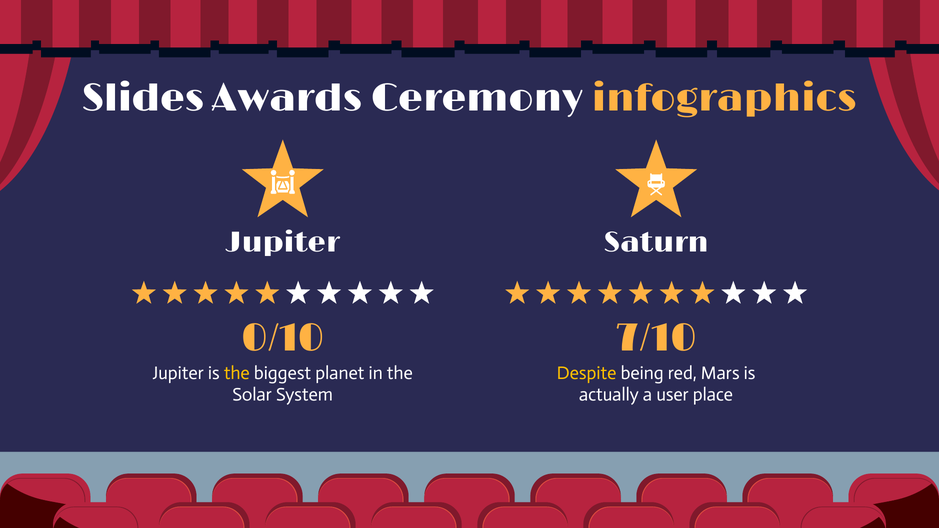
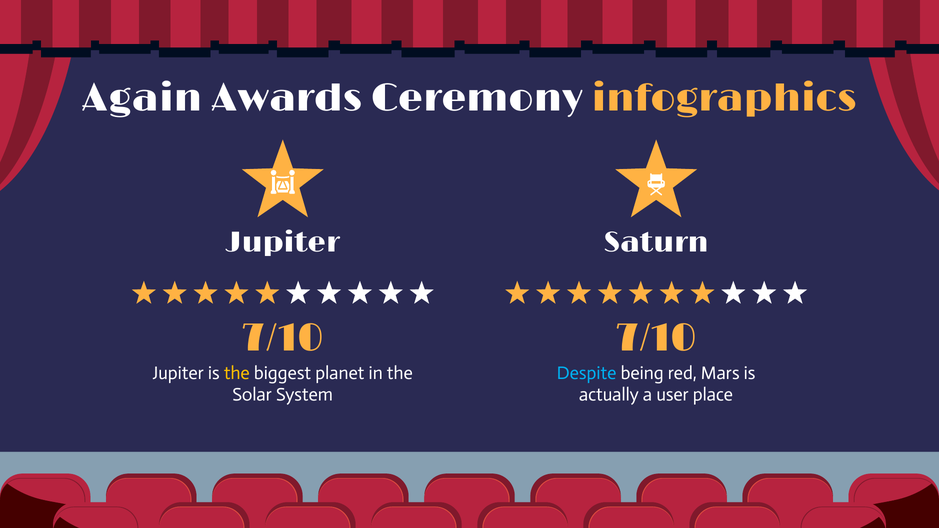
Slides: Slides -> Again (142, 98)
0/10: 0/10 -> 7/10 (283, 338)
Despite colour: yellow -> light blue (587, 373)
